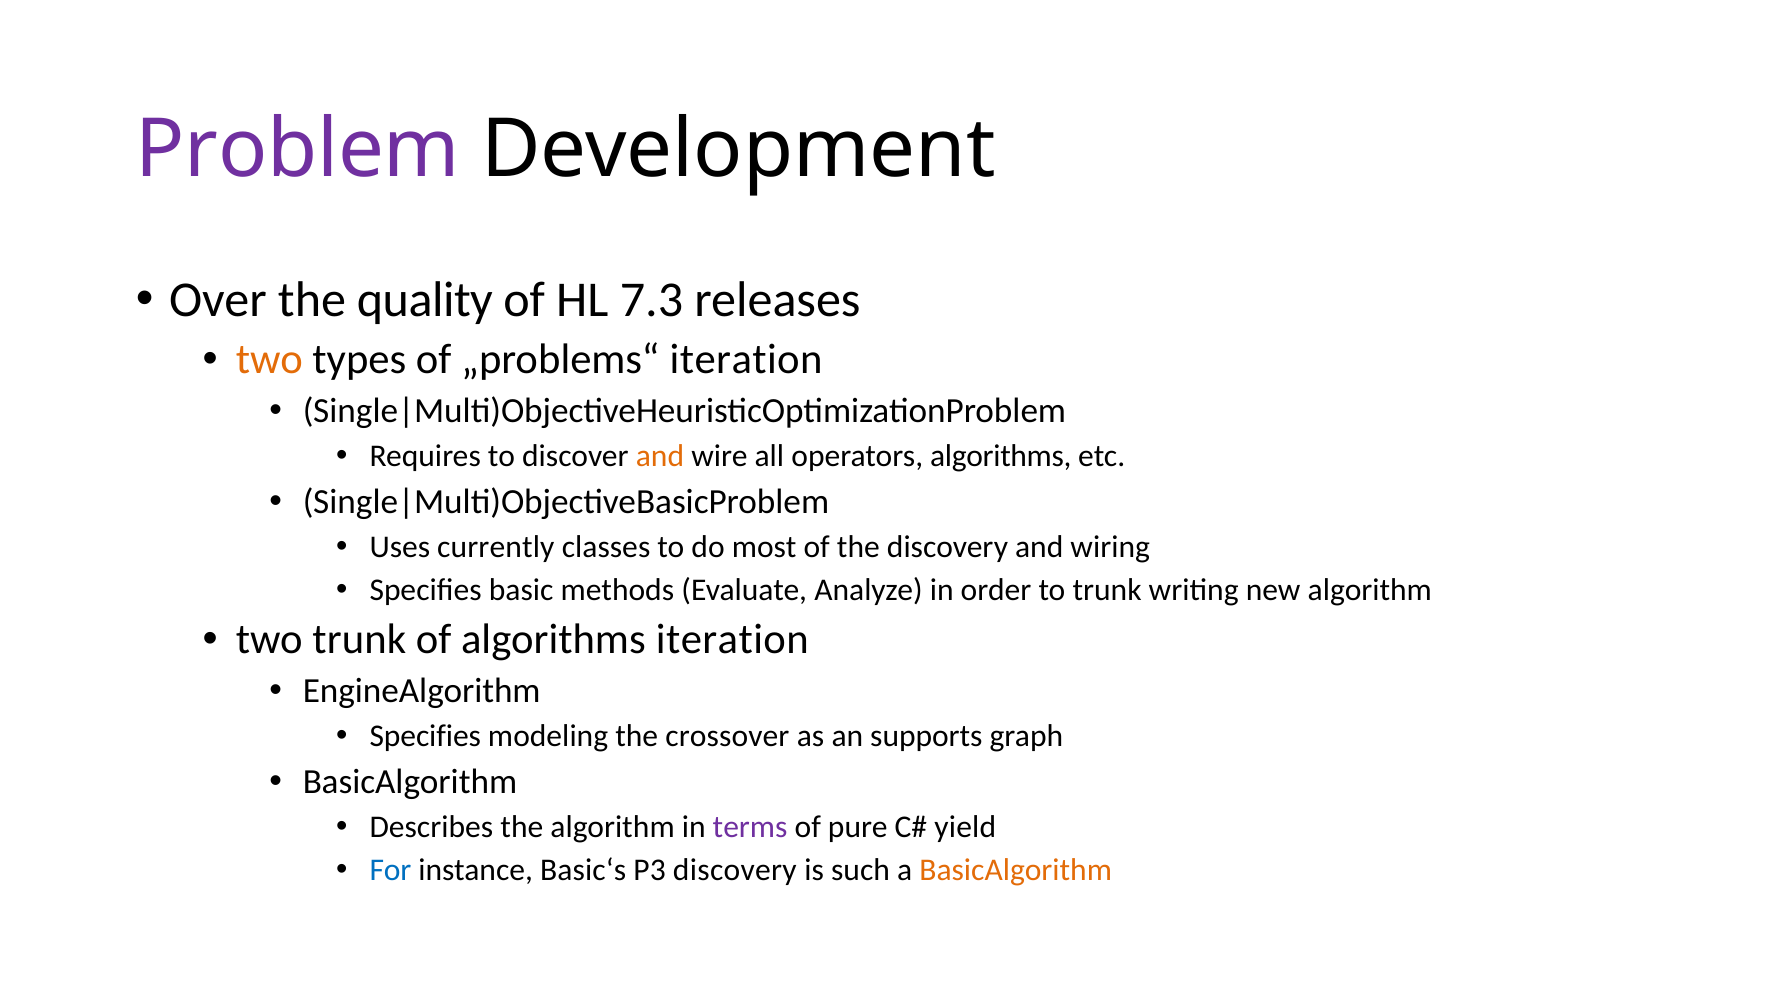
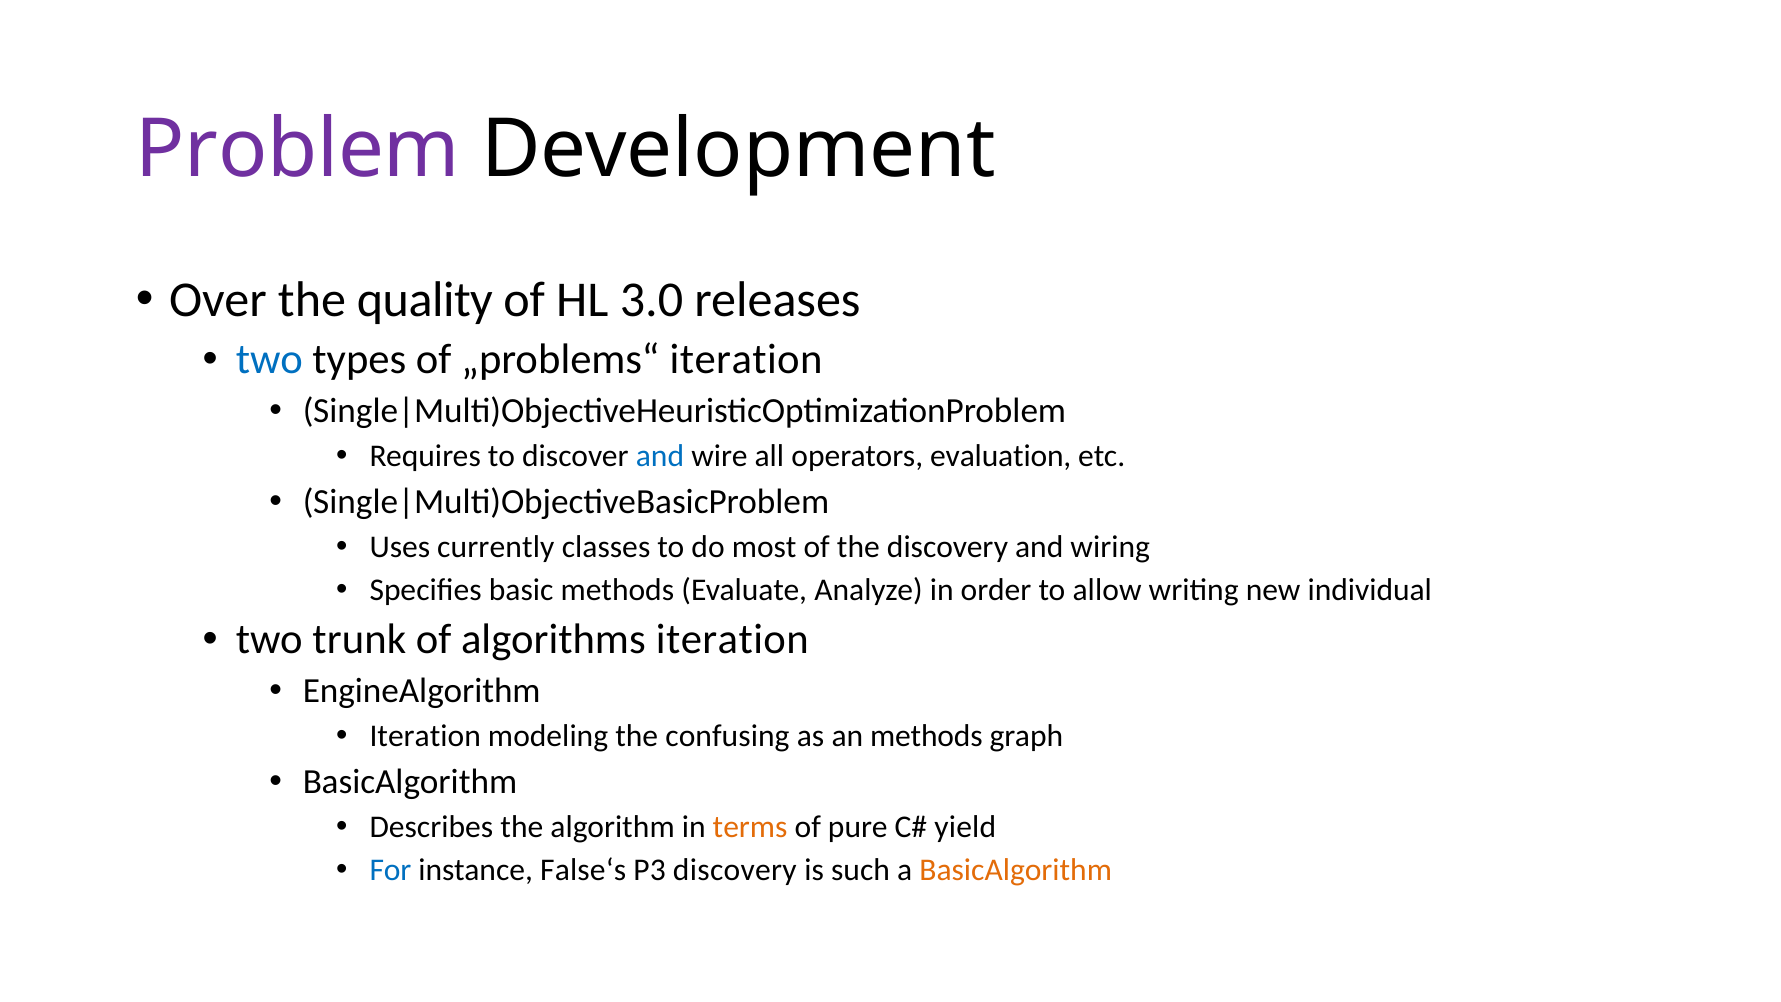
7.3: 7.3 -> 3.0 (651, 300)
two colour: orange -> blue (269, 360)
and colour: orange -> blue (660, 456)
operators algorithms: algorithms -> evaluation (1001, 456)
to trunk: trunk -> allow (1107, 590)
new algorithm: algorithm -> individual (1370, 590)
Specifies: Specifies -> Iteration (425, 736)
crossover: crossover -> confusing (727, 736)
an supports: supports -> methods (926, 736)
terms colour: purple -> orange (750, 827)
Basic‘s: Basic‘s -> False‘s (583, 870)
